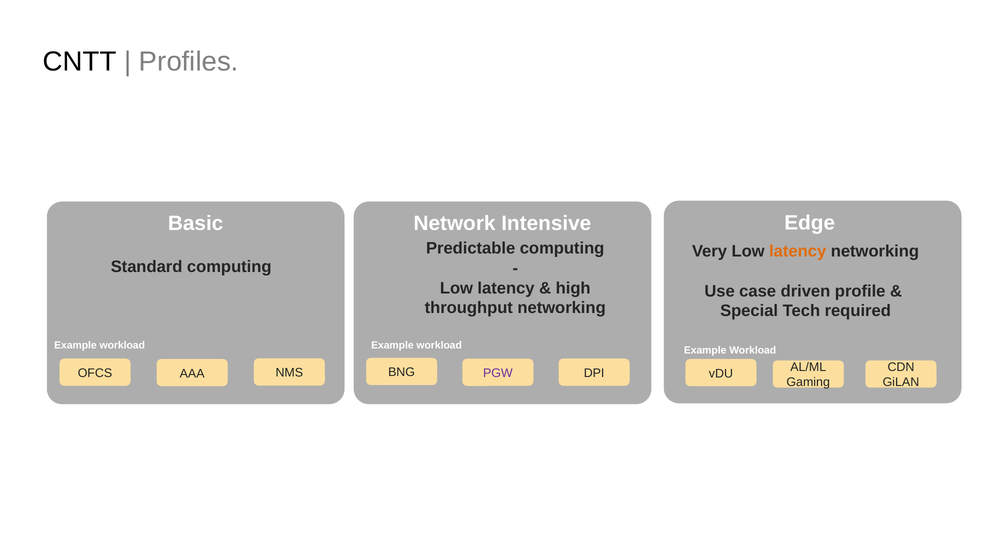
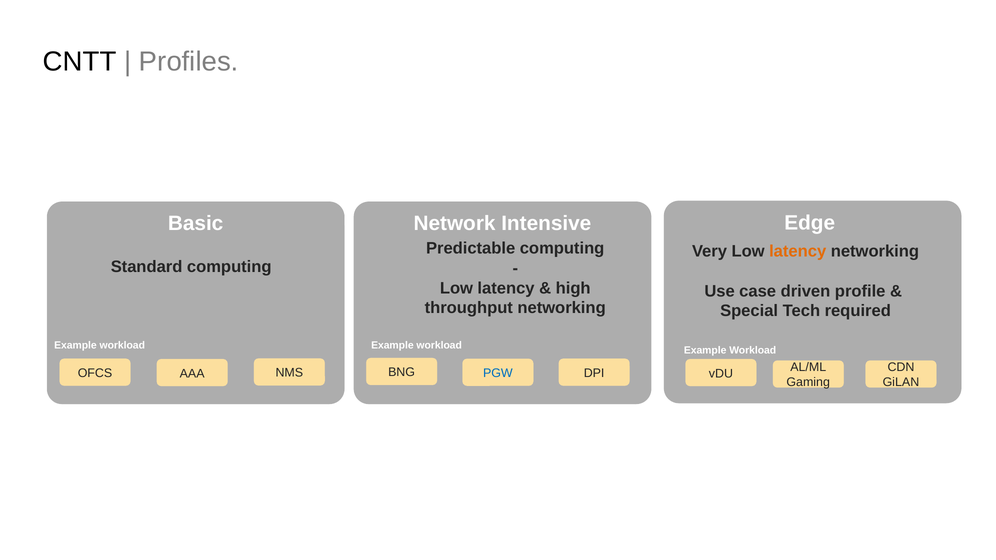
PGW colour: purple -> blue (498, 373)
